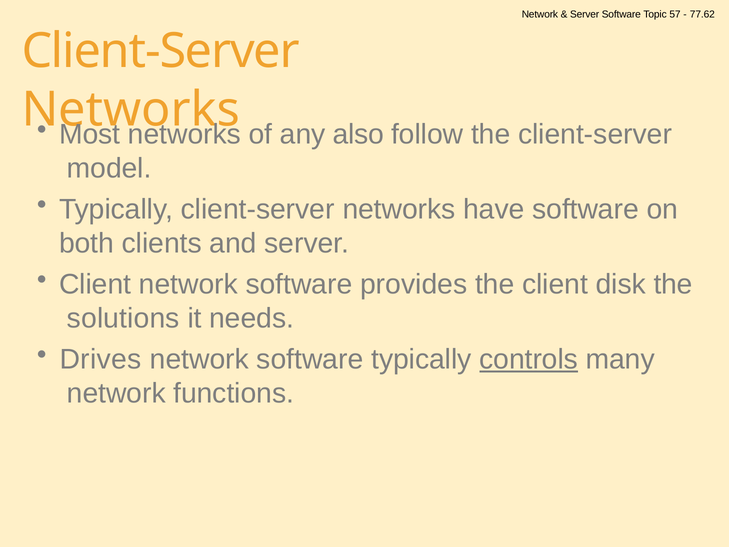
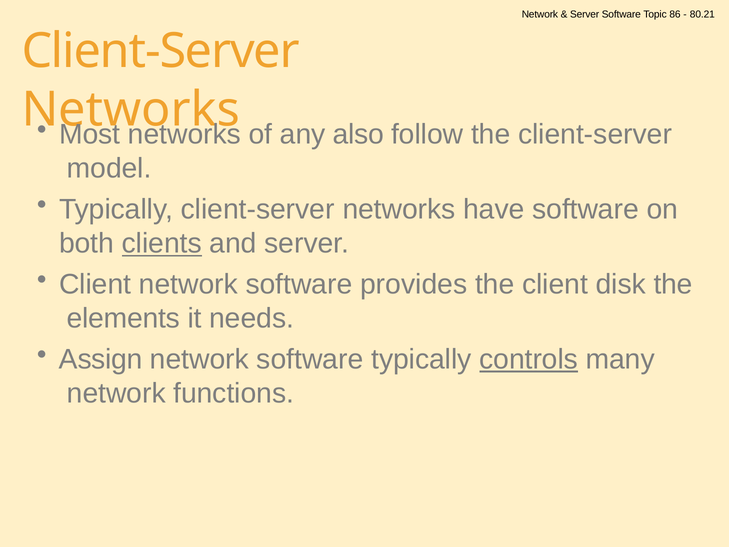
57: 57 -> 86 (675, 14)
77.62: 77.62 -> 80.21 (702, 14)
clients underline: none -> present (162, 243)
solutions: solutions -> elements (123, 318)
Drives: Drives -> Assign (101, 359)
